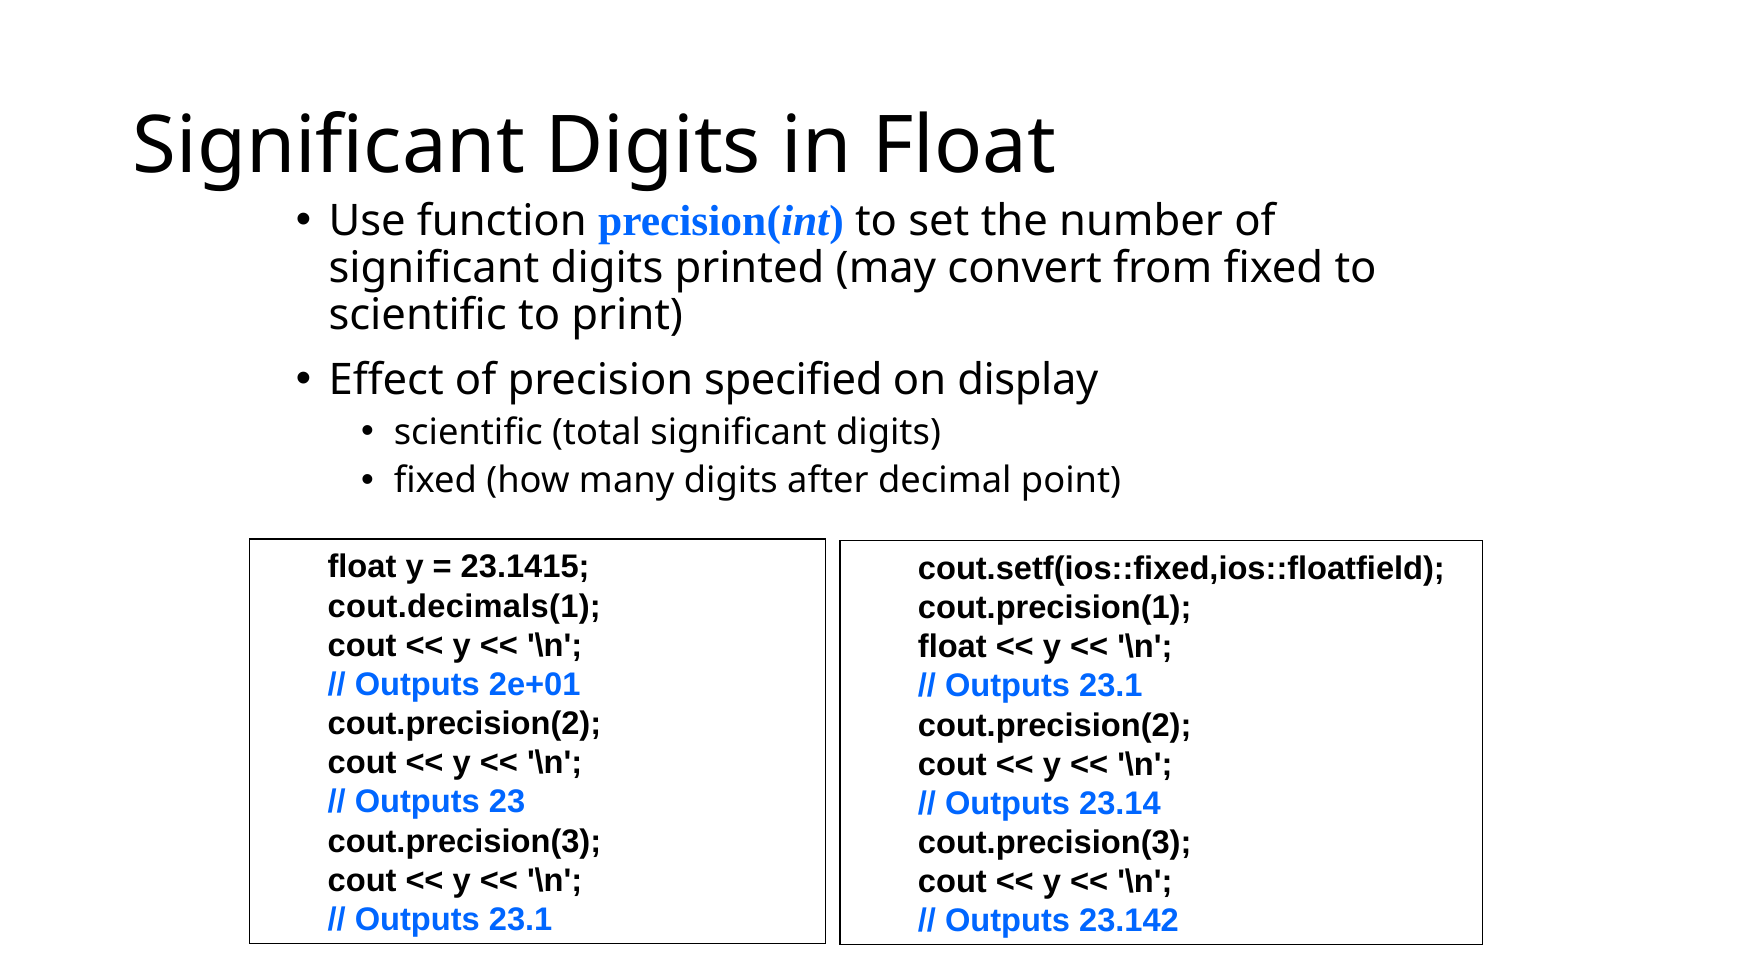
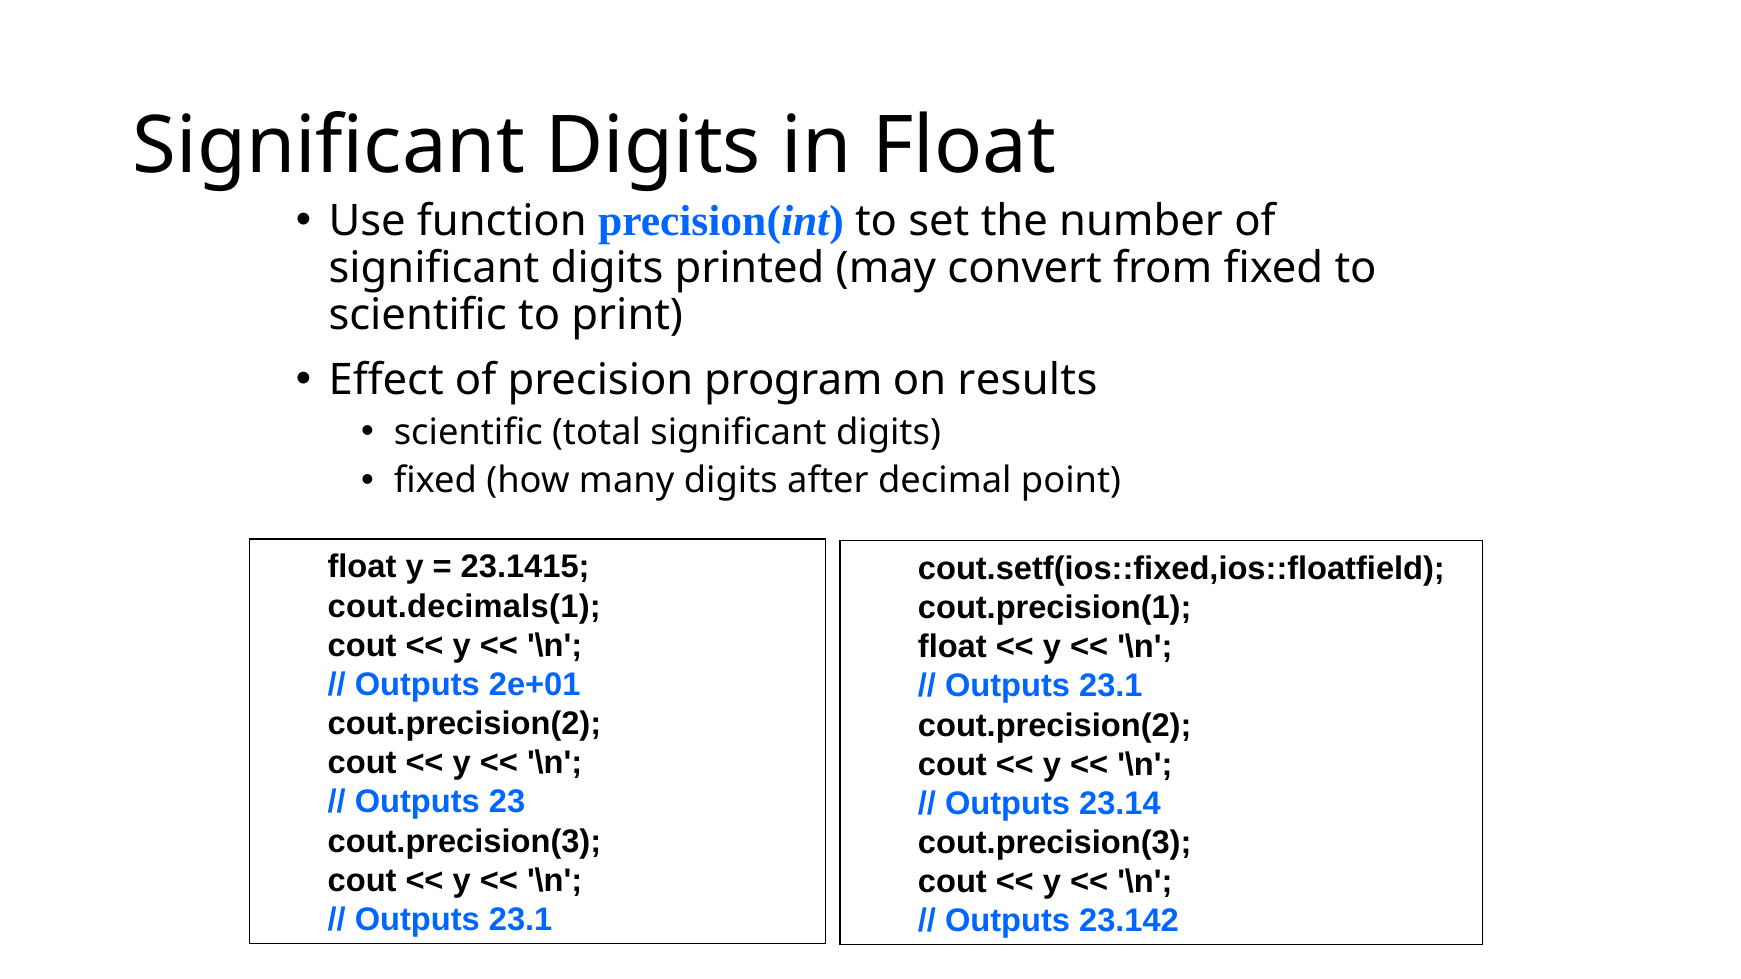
specified: specified -> program (793, 380)
display: display -> results (1027, 380)
